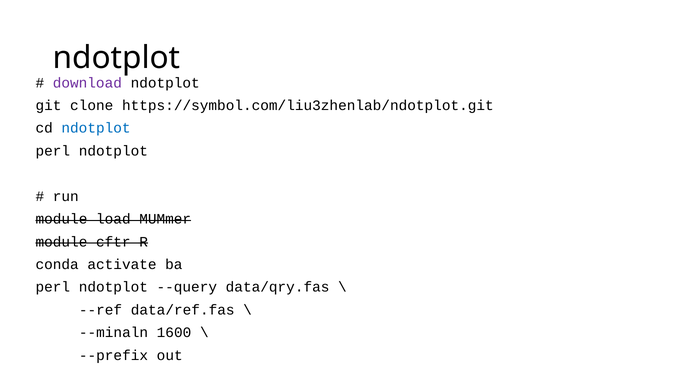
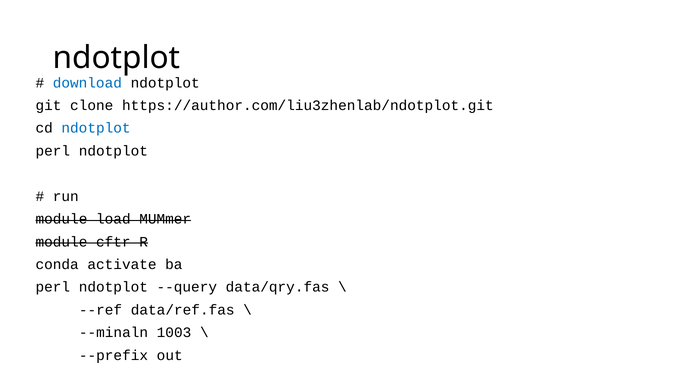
download colour: purple -> blue (87, 83)
https://symbol.com/liu3zhenlab/ndotplot.git: https://symbol.com/liu3zhenlab/ndotplot.git -> https://author.com/liu3zhenlab/ndotplot.git (308, 106)
1600: 1600 -> 1003 (174, 333)
